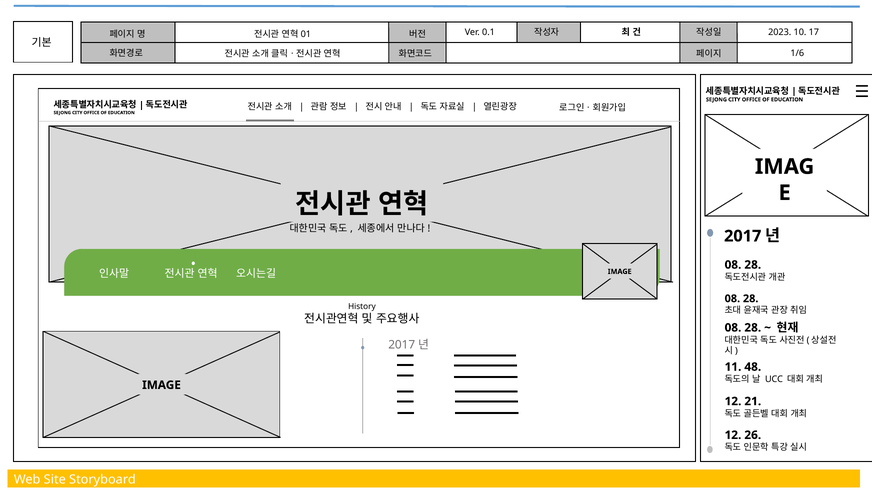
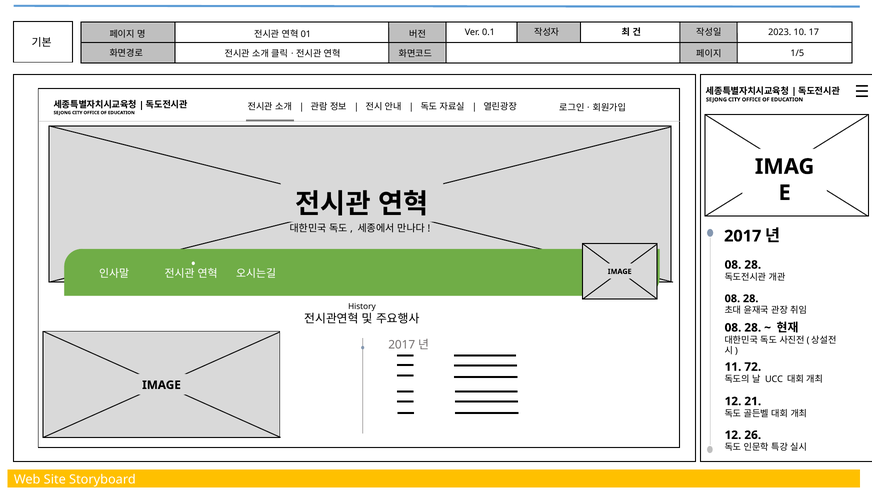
1/6: 1/6 -> 1/5 (797, 53)
48: 48 -> 72 (753, 367)
